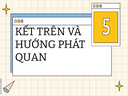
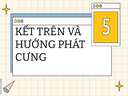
QUAN: QUAN -> CƯNG (31, 57)
